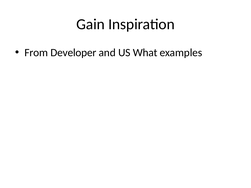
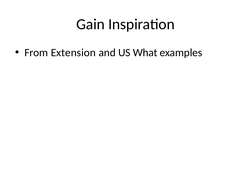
Developer: Developer -> Extension (73, 53)
